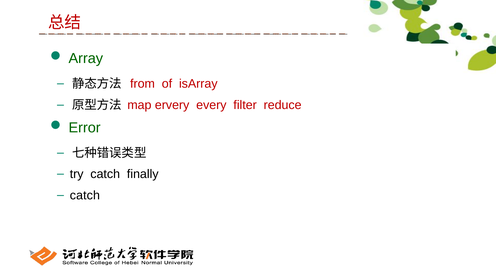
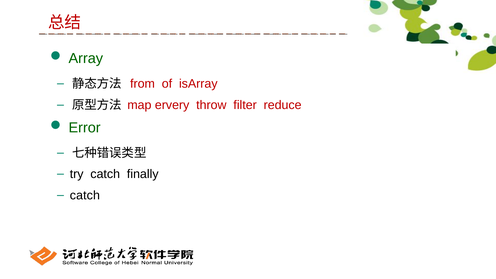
every: every -> throw (211, 105)
